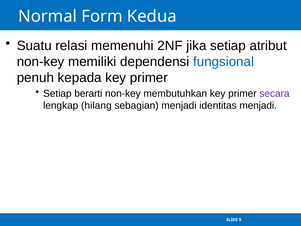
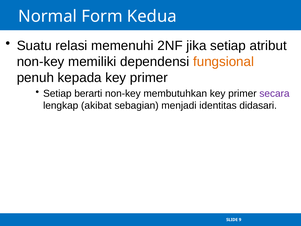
fungsional colour: blue -> orange (224, 62)
hilang: hilang -> akibat (96, 106)
identitas menjadi: menjadi -> didasari (258, 106)
